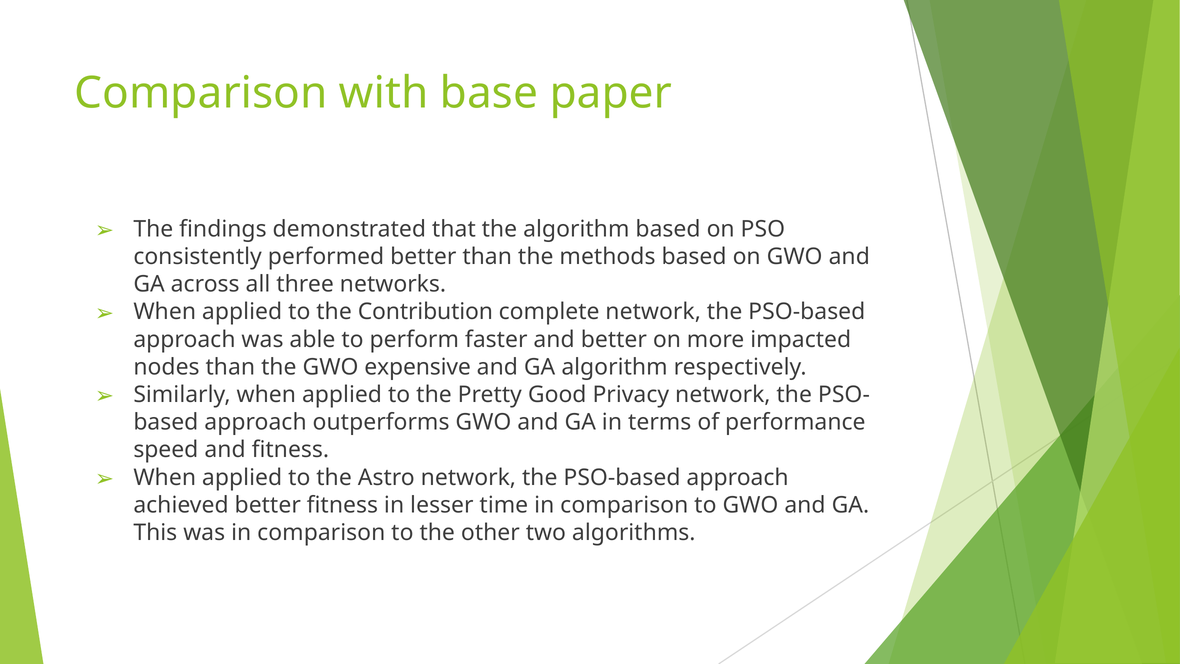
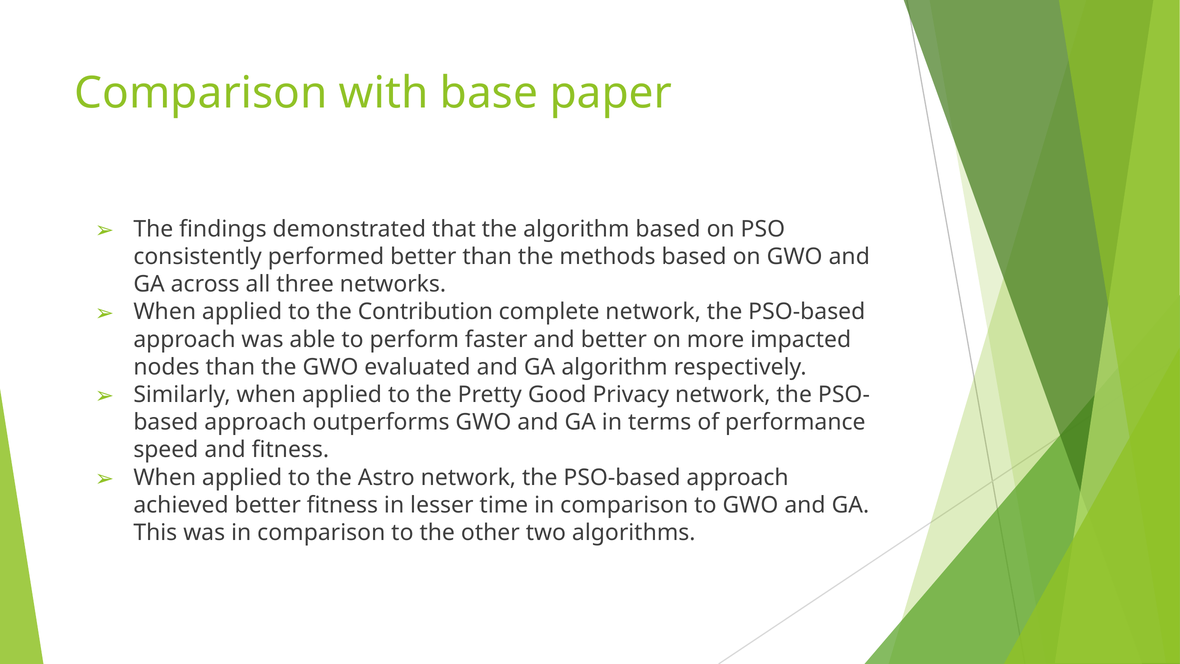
expensive: expensive -> evaluated (417, 367)
